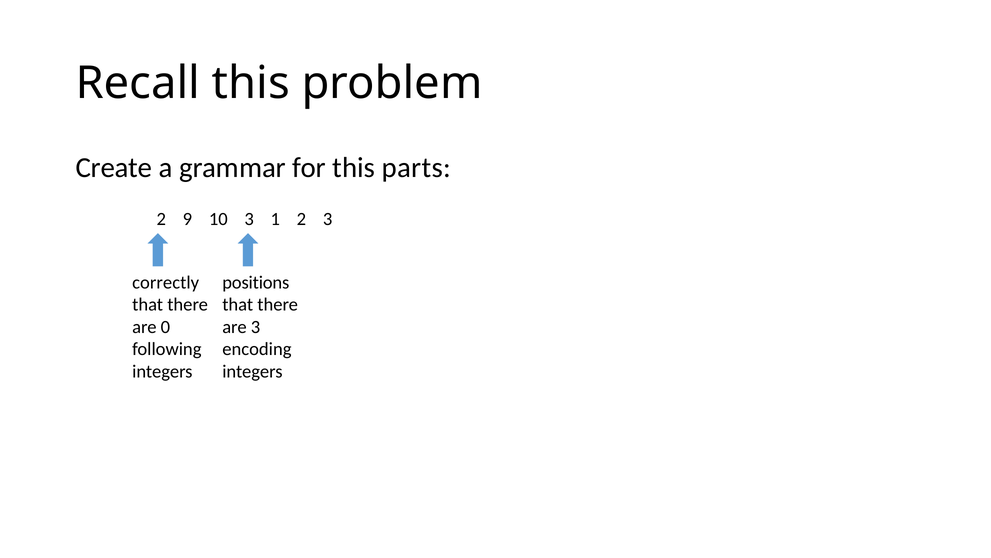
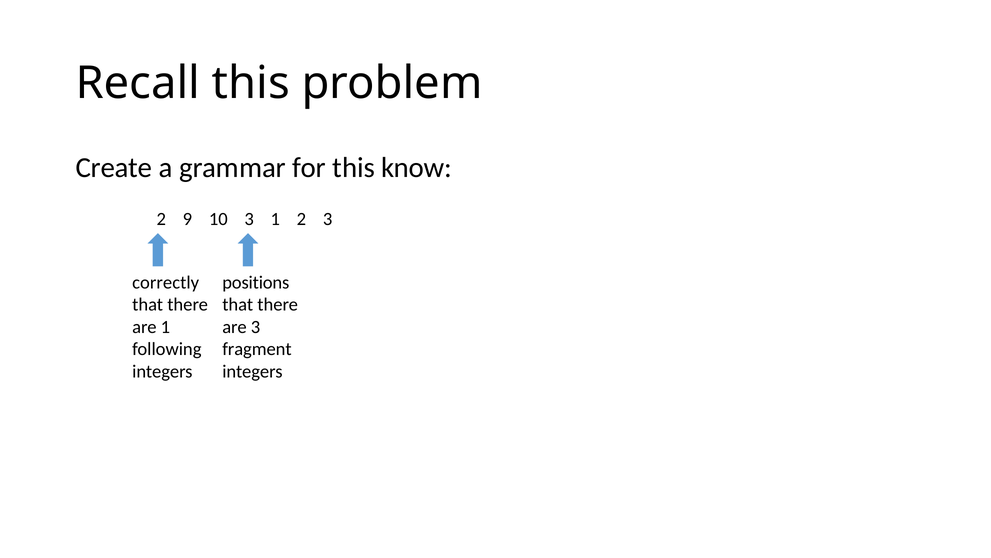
parts: parts -> know (417, 168)
are 0: 0 -> 1 (165, 327)
encoding: encoding -> fragment (257, 349)
